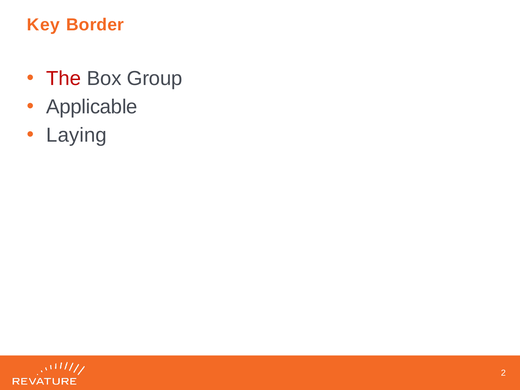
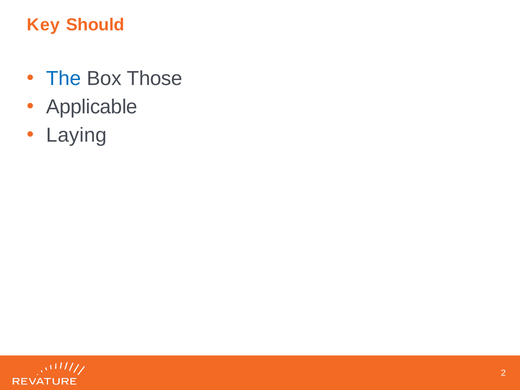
Border: Border -> Should (95, 25)
The colour: red -> blue (64, 79)
Group: Group -> Those (155, 79)
